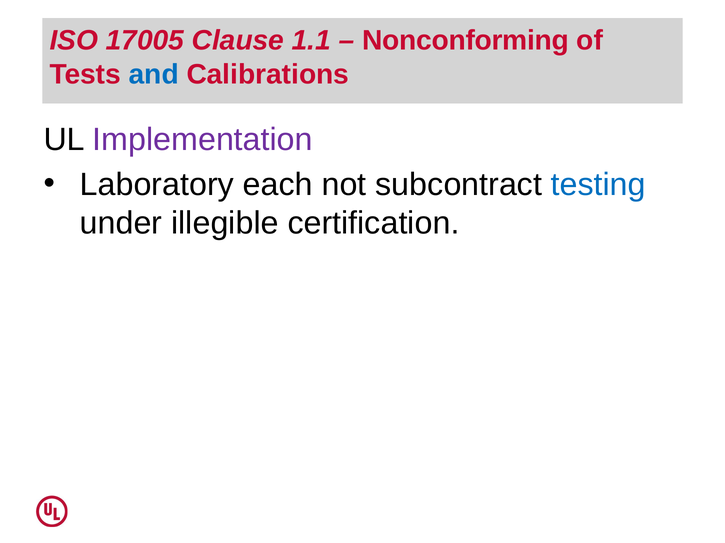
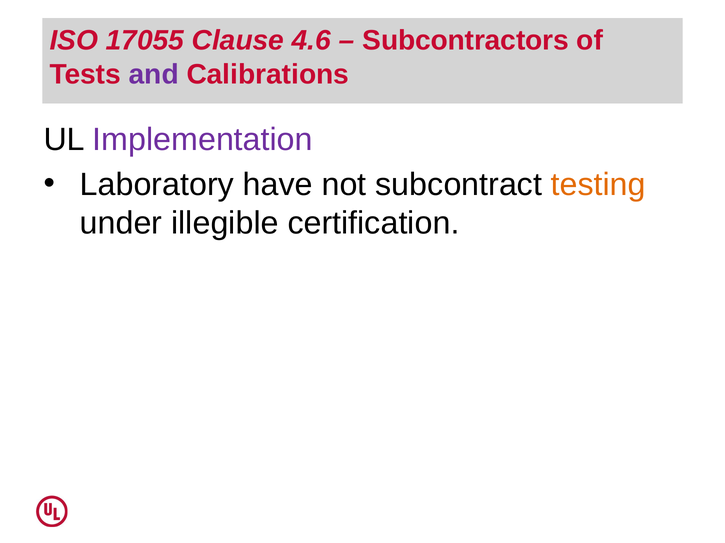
17005: 17005 -> 17055 (145, 41)
1.1: 1.1 -> 4.6 (311, 41)
Nonconforming: Nonconforming -> Subcontractors (466, 41)
and colour: blue -> purple (154, 74)
each: each -> have (278, 185)
testing colour: blue -> orange (598, 185)
